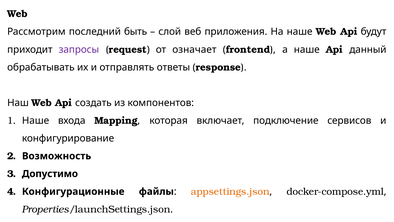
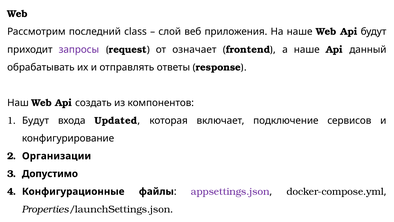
быть: быть -> class (136, 32)
Наше: Наше -> Будут (36, 120)
Mapping: Mapping -> Updated (116, 120)
Возможность: Возможность -> Организации (57, 156)
appsettings.json colour: orange -> purple (230, 191)
